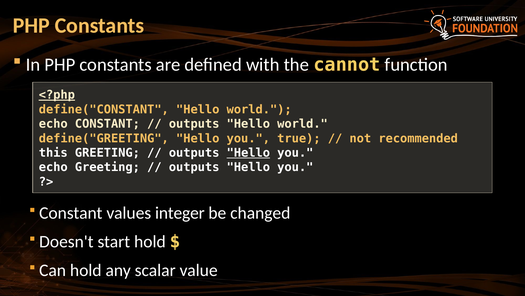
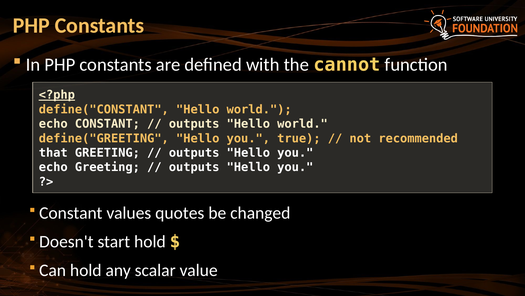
this: this -> that (53, 153)
Hello underline: present -> none (248, 153)
integer: integer -> quotes (180, 212)
